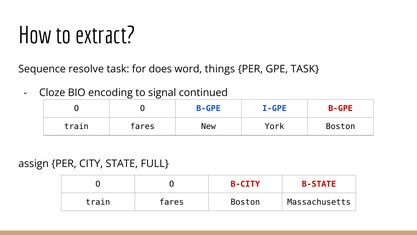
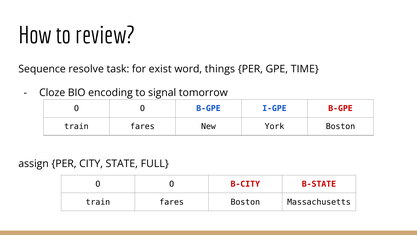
extract: extract -> review (105, 35)
does: does -> exist (160, 69)
GPE TASK: TASK -> TIME (305, 69)
continued: continued -> tomorrow (203, 93)
